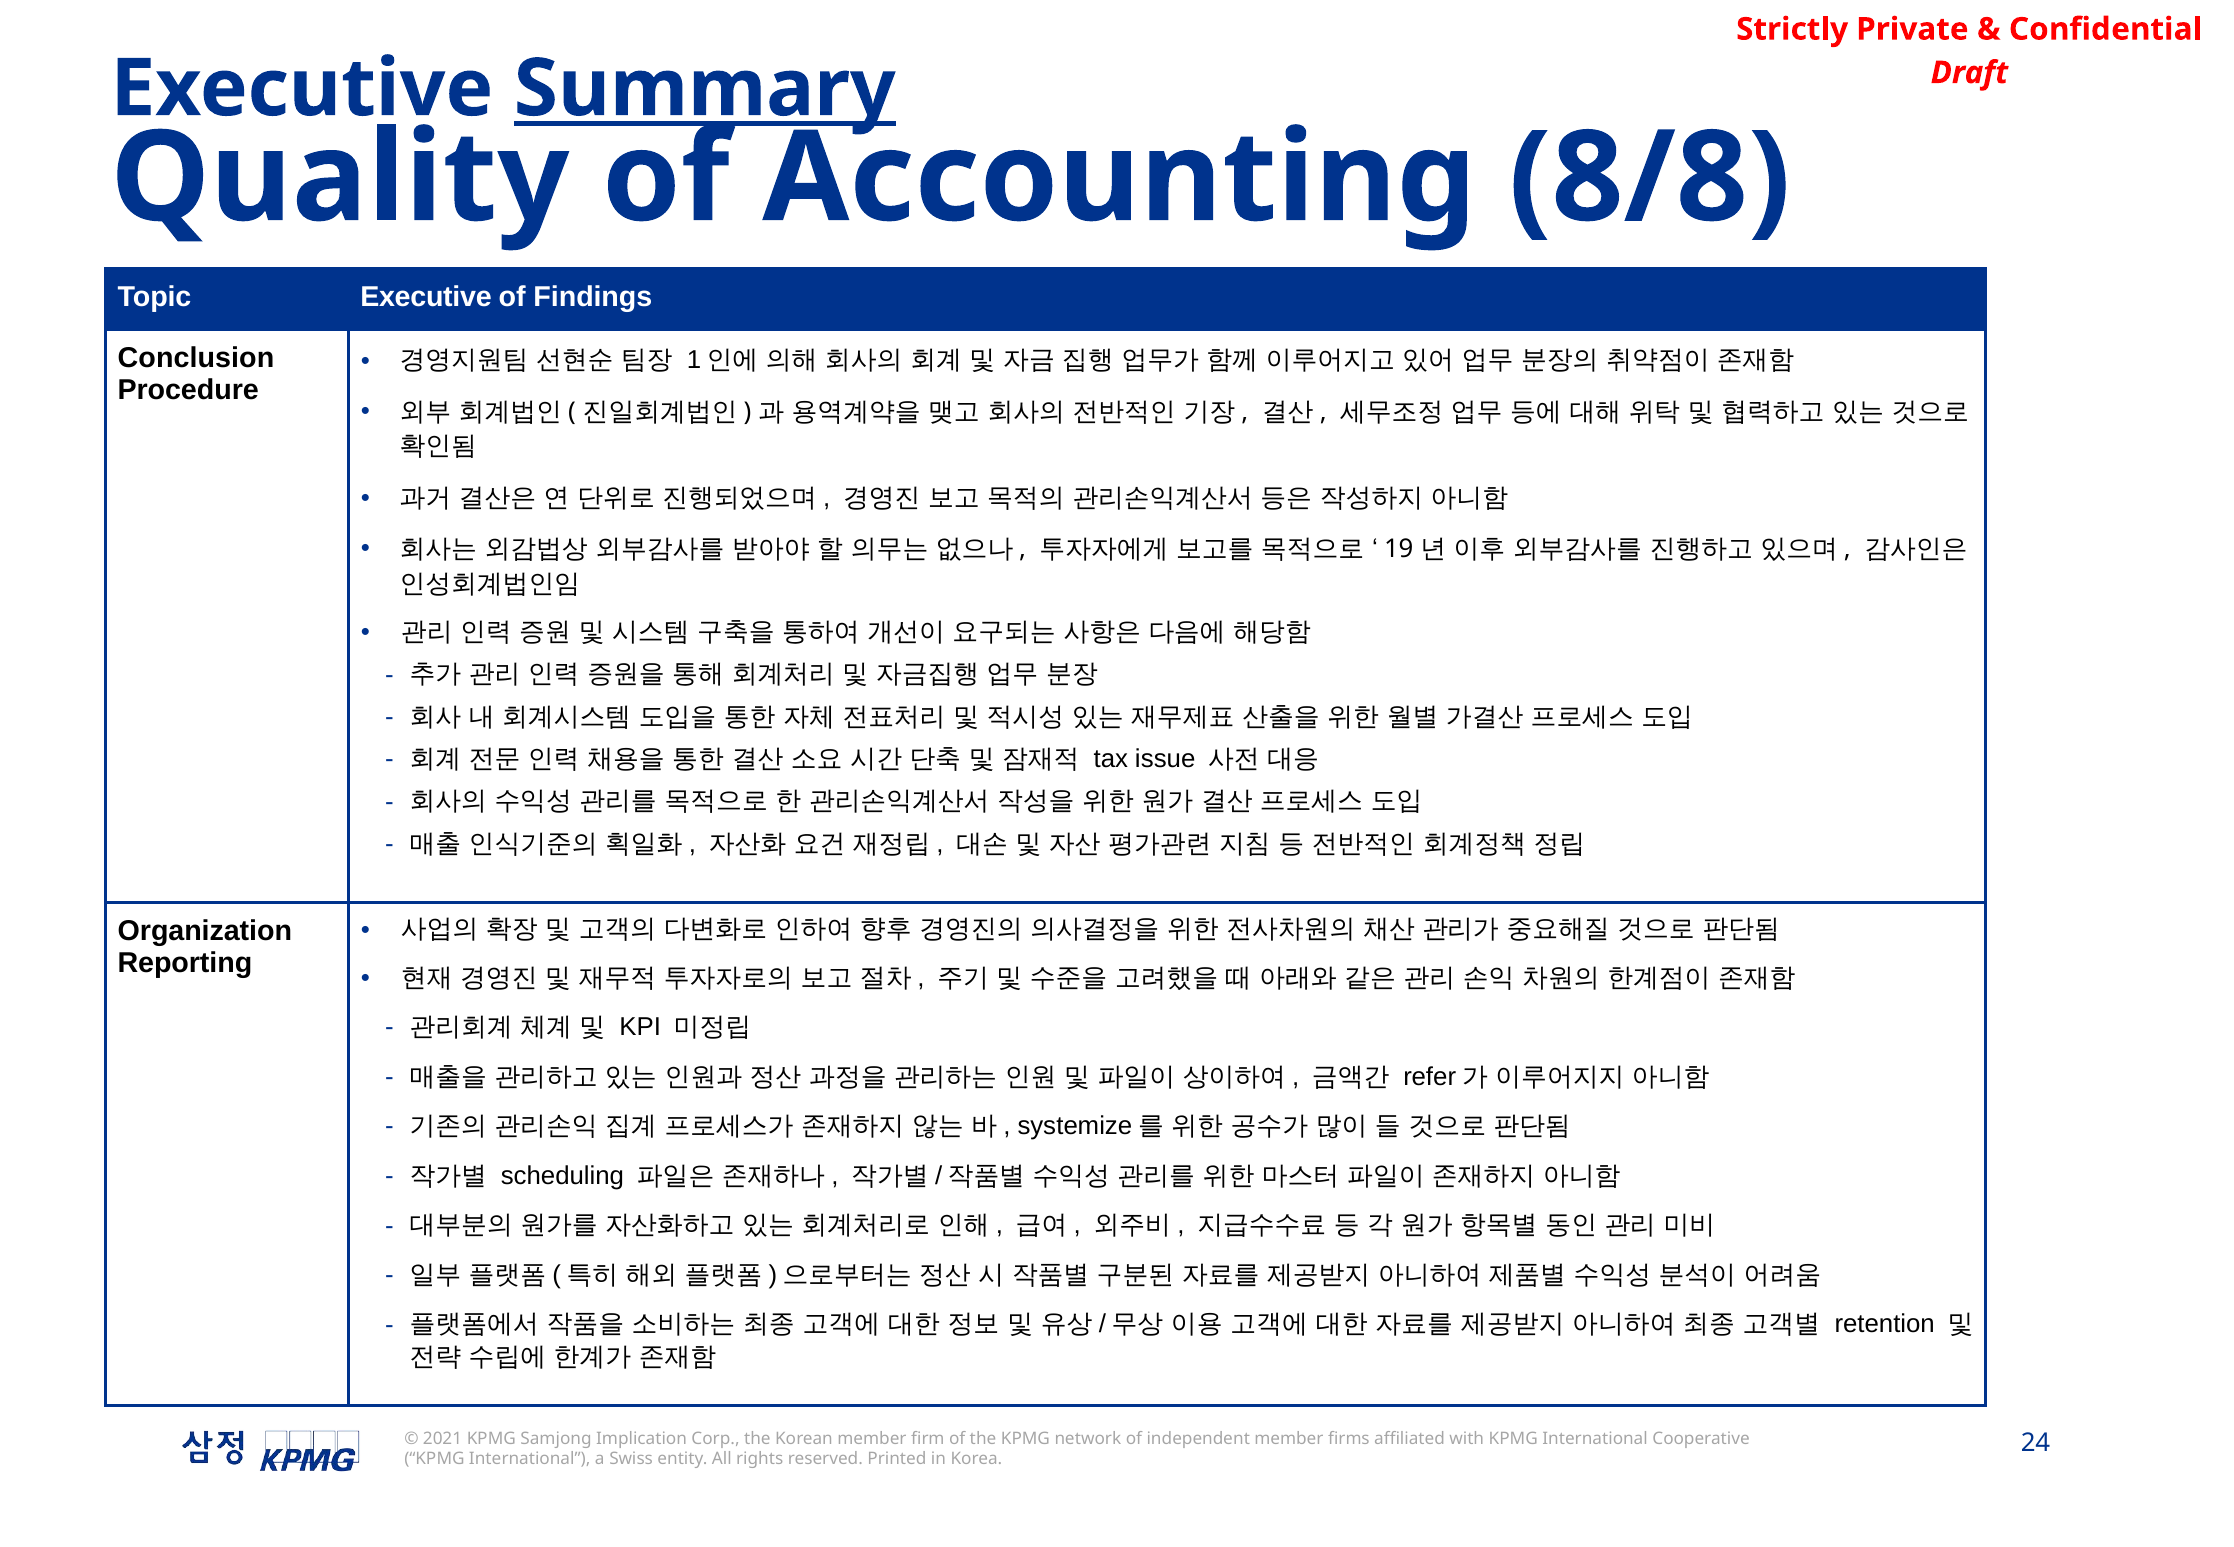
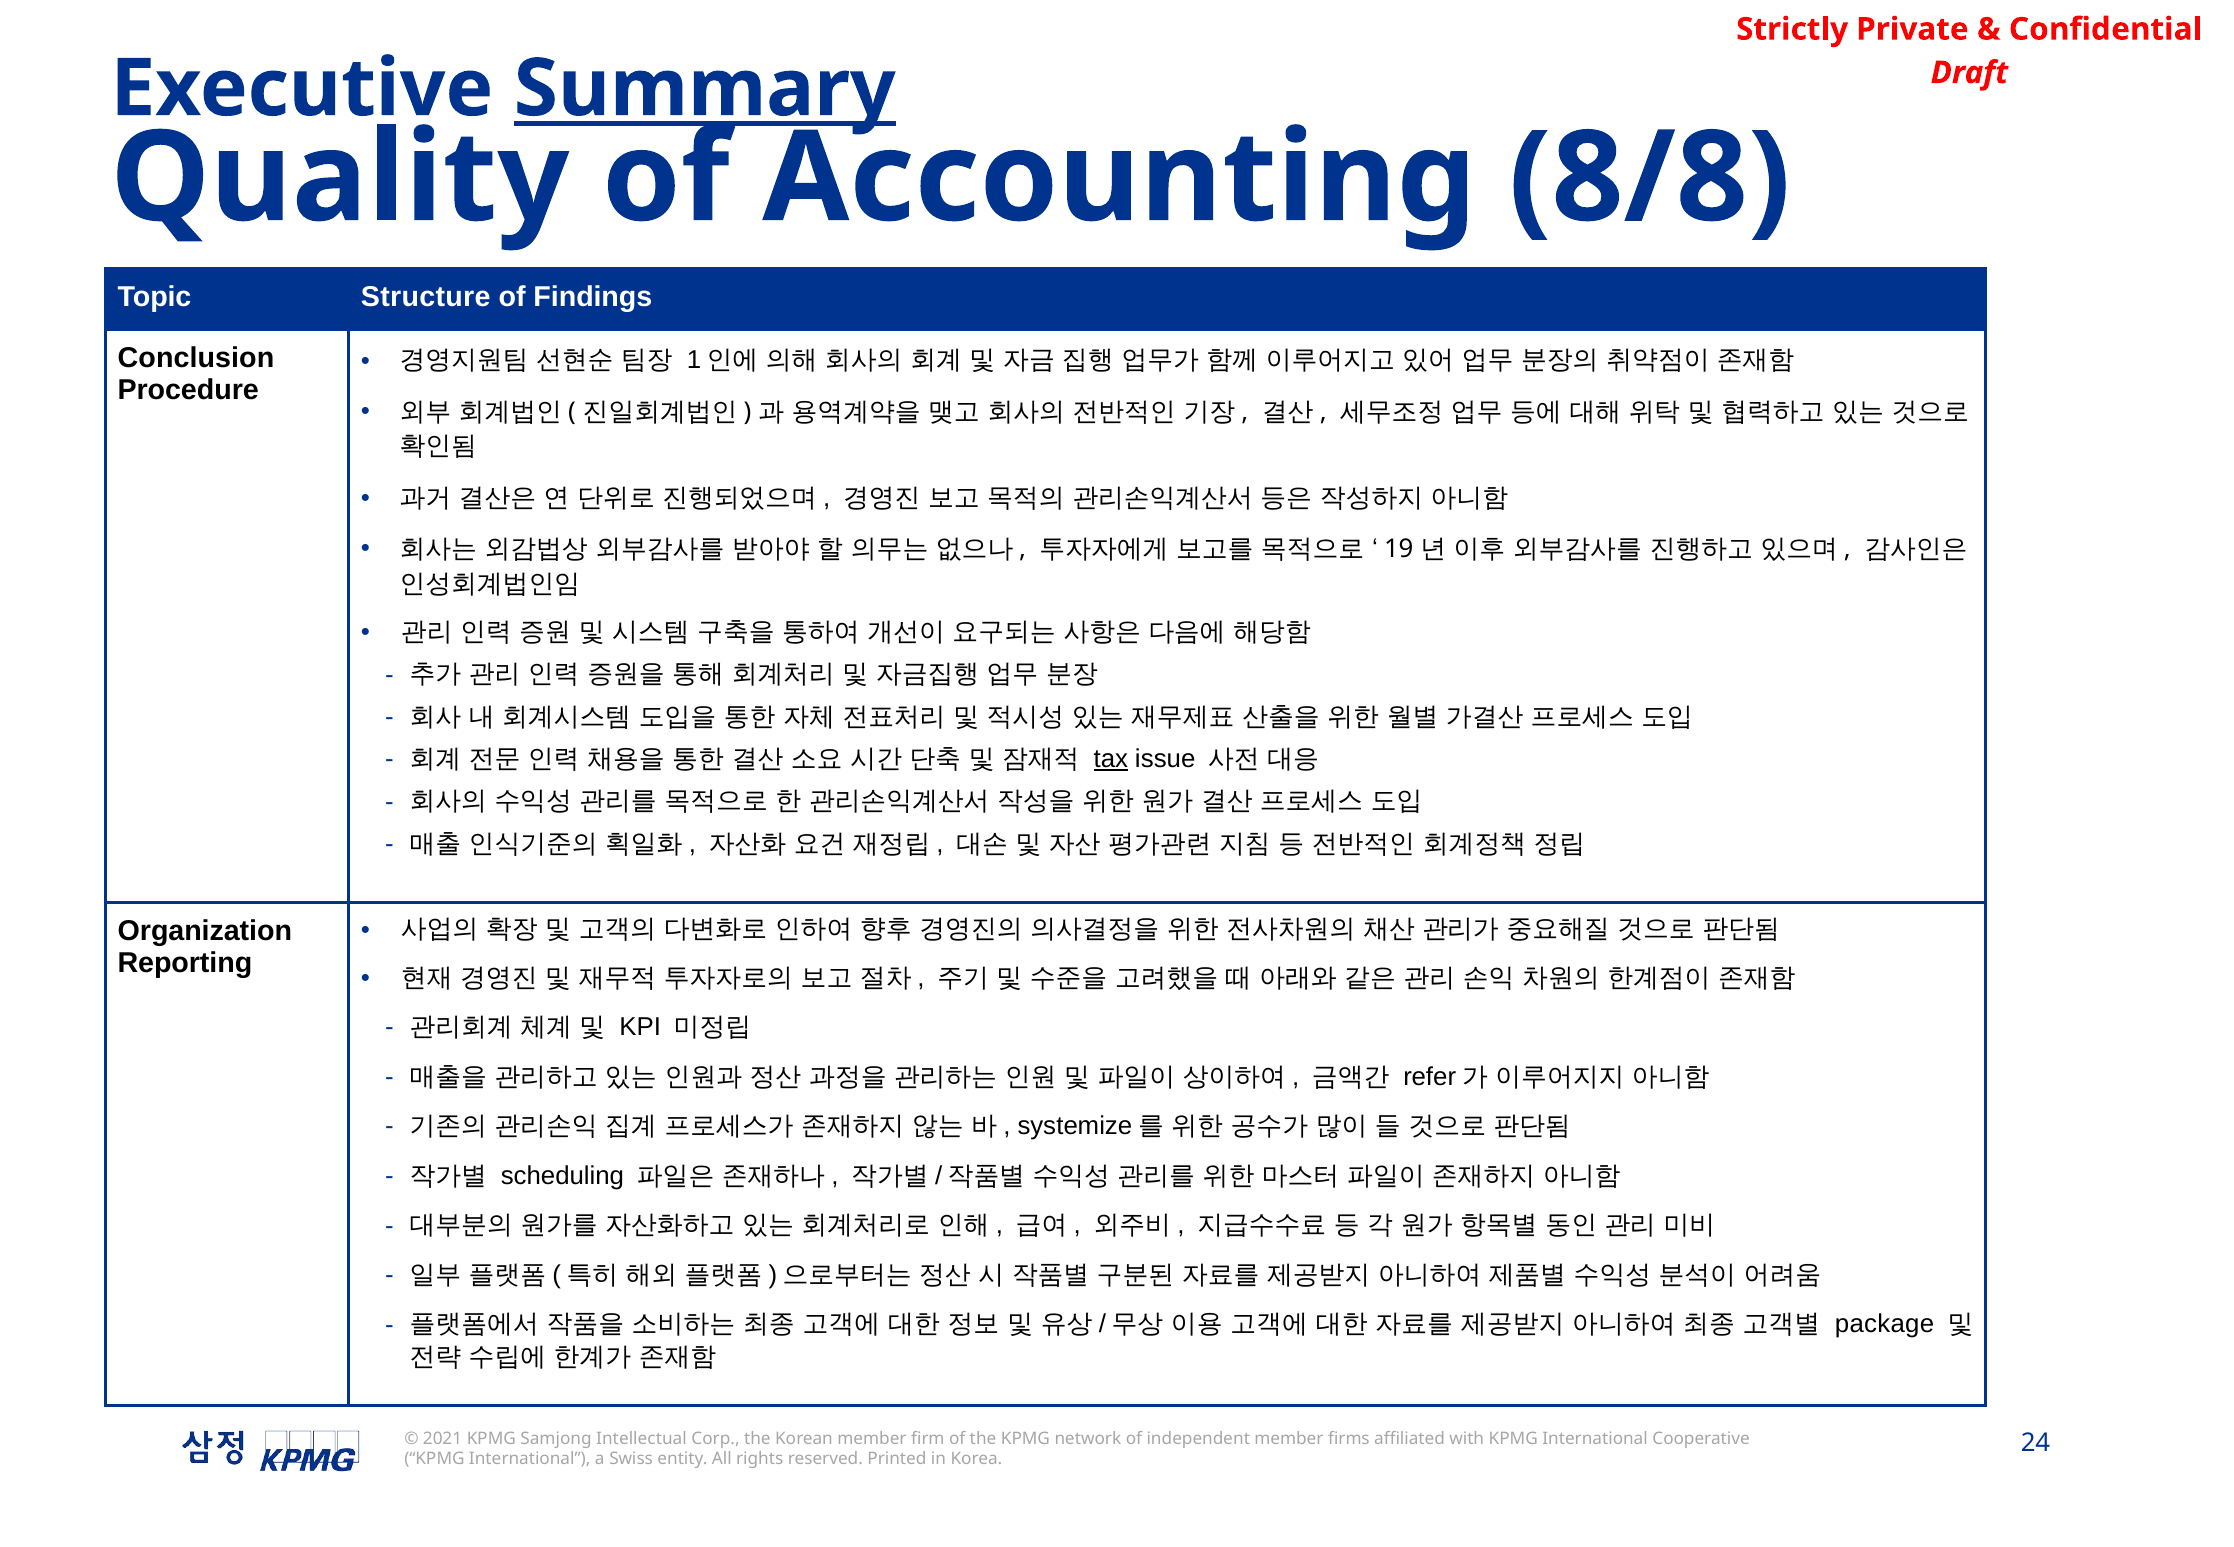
Topic Executive: Executive -> Structure (426, 297)
tax underline: none -> present (1111, 759)
retention: retention -> package (1885, 1324)
Implication: Implication -> Intellectual (642, 1438)
